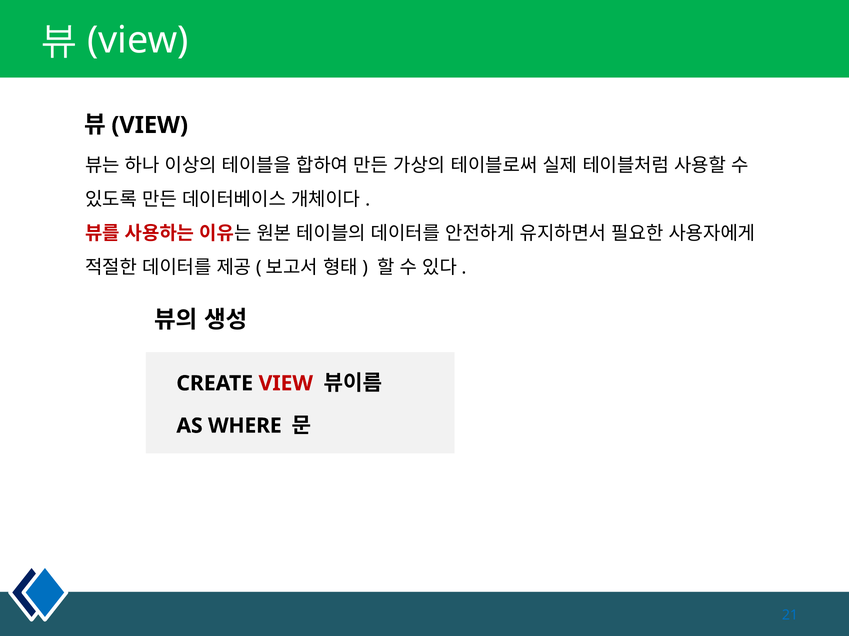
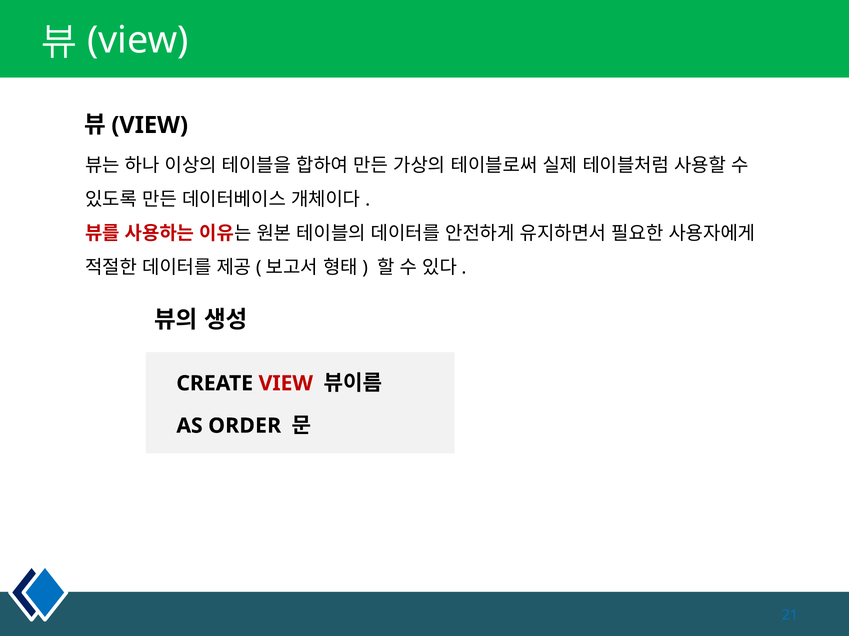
WHERE: WHERE -> ORDER (245, 426)
